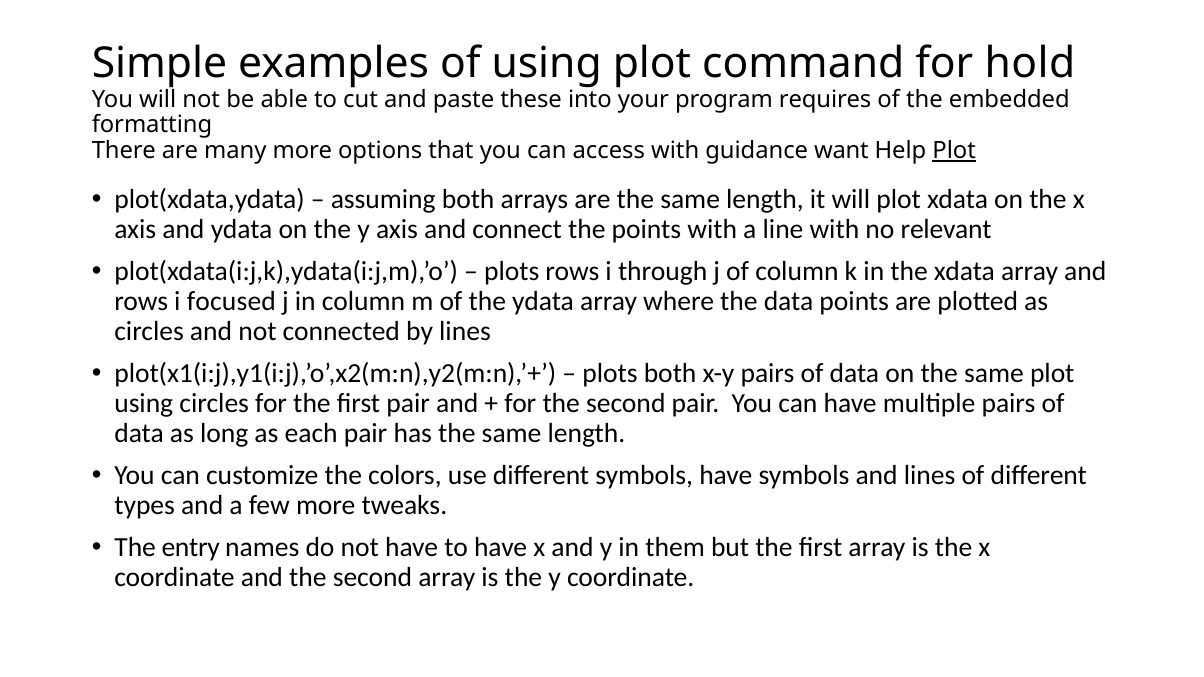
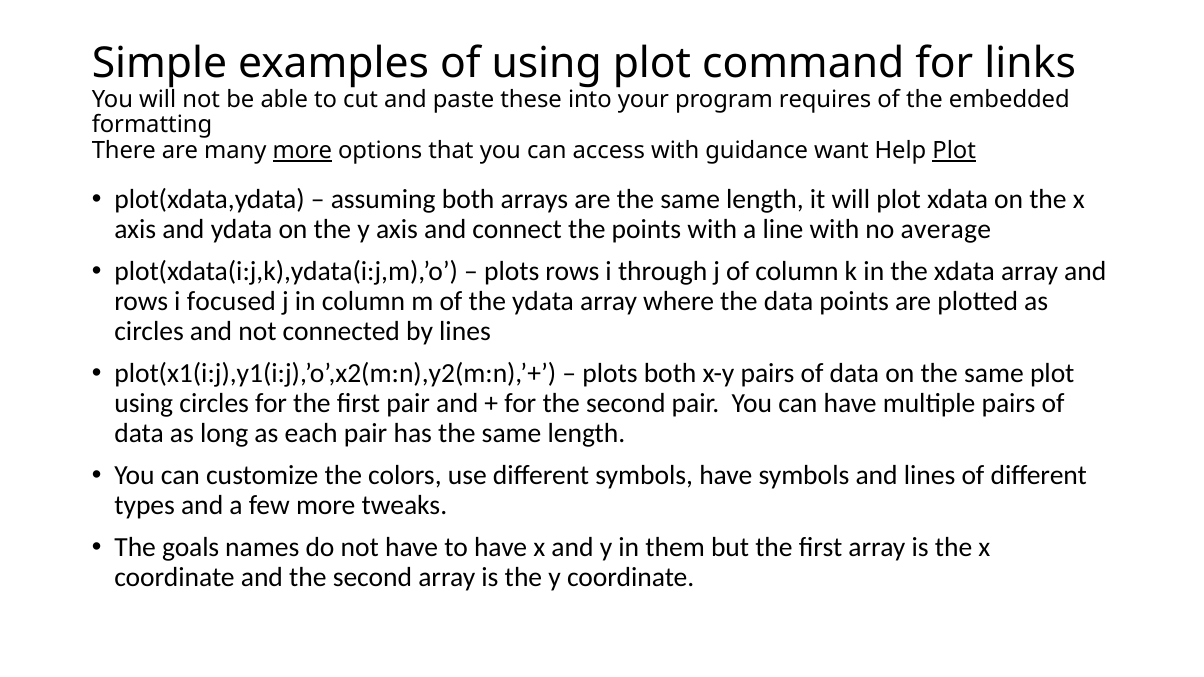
hold: hold -> links (1030, 63)
more underline: none -> present (302, 151)
relevant: relevant -> average (946, 229)
entry: entry -> goals (191, 548)
